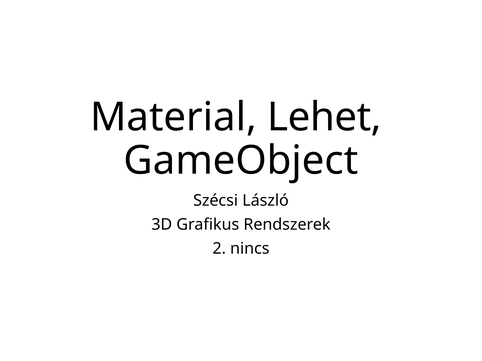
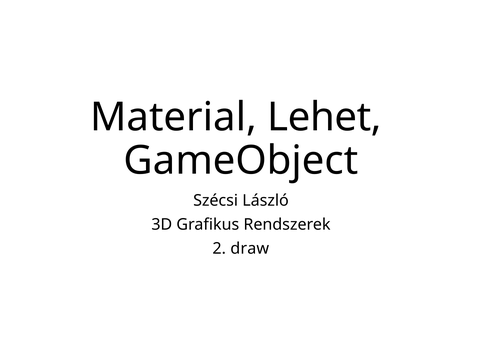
nincs: nincs -> draw (250, 249)
